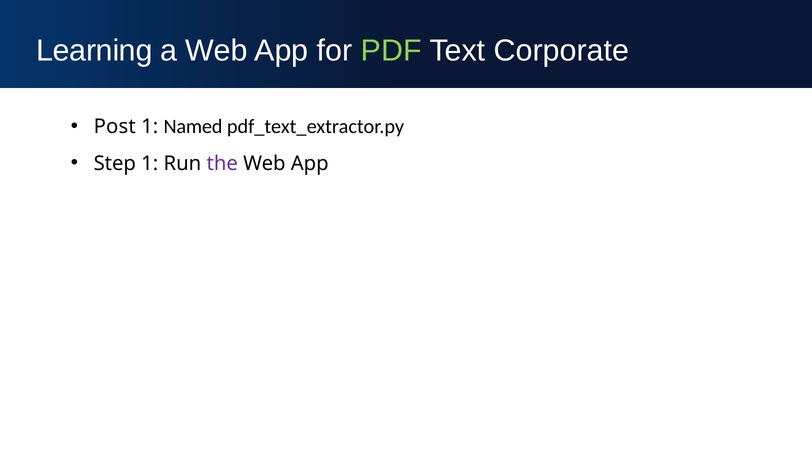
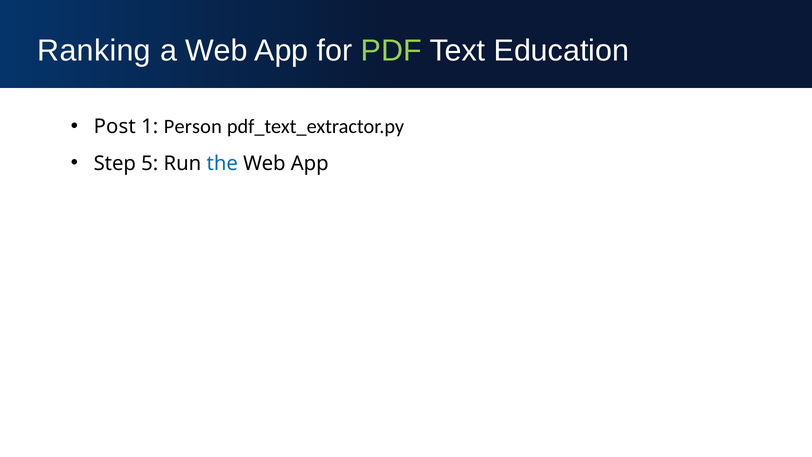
Learning: Learning -> Ranking (94, 51)
Corporate: Corporate -> Education (561, 51)
Named: Named -> Person (193, 127)
Step 1: 1 -> 5 (150, 163)
the colour: purple -> blue (222, 163)
